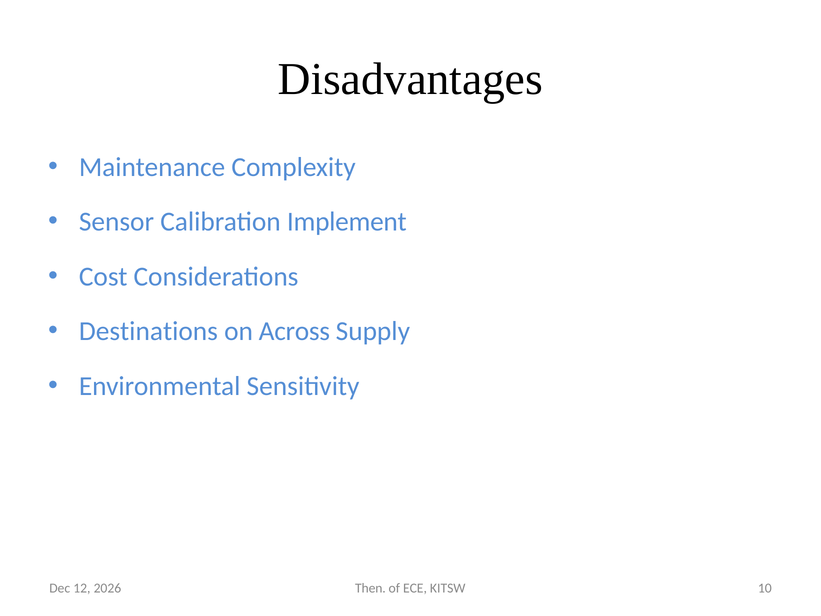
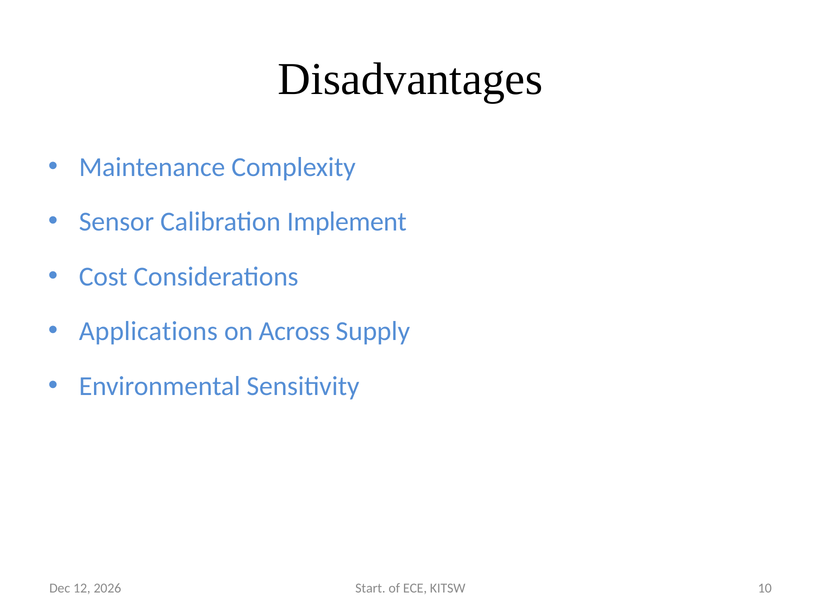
Destinations: Destinations -> Applications (148, 331)
Then: Then -> Start (370, 588)
